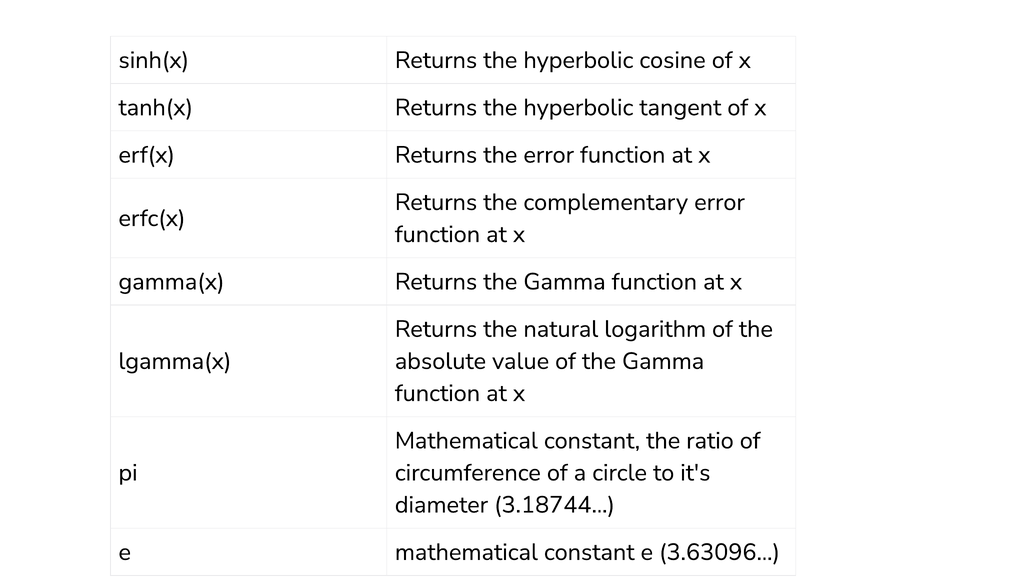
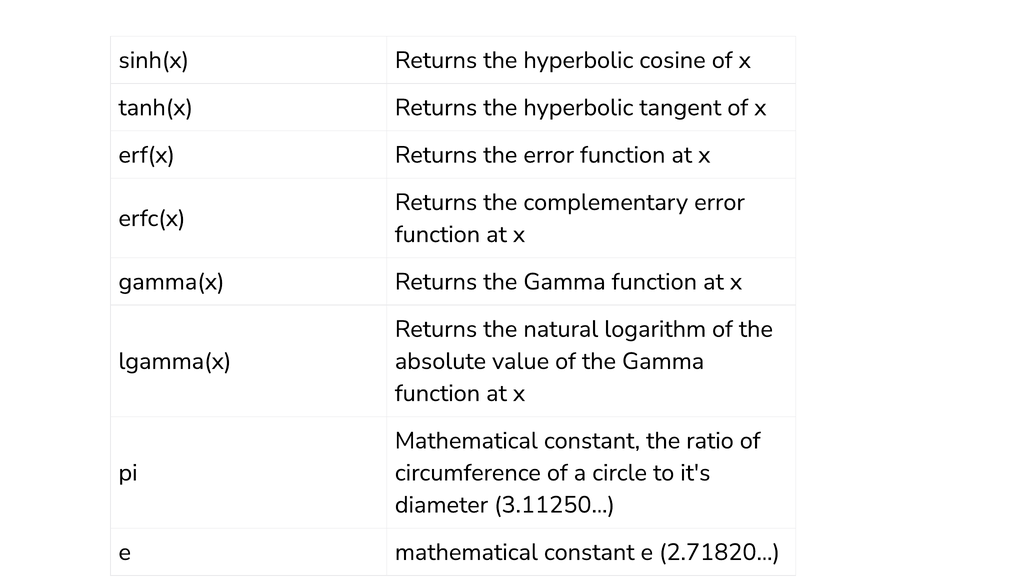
3.18744: 3.18744 -> 3.11250 (555, 505)
3.63096: 3.63096 -> 2.71820 (720, 552)
